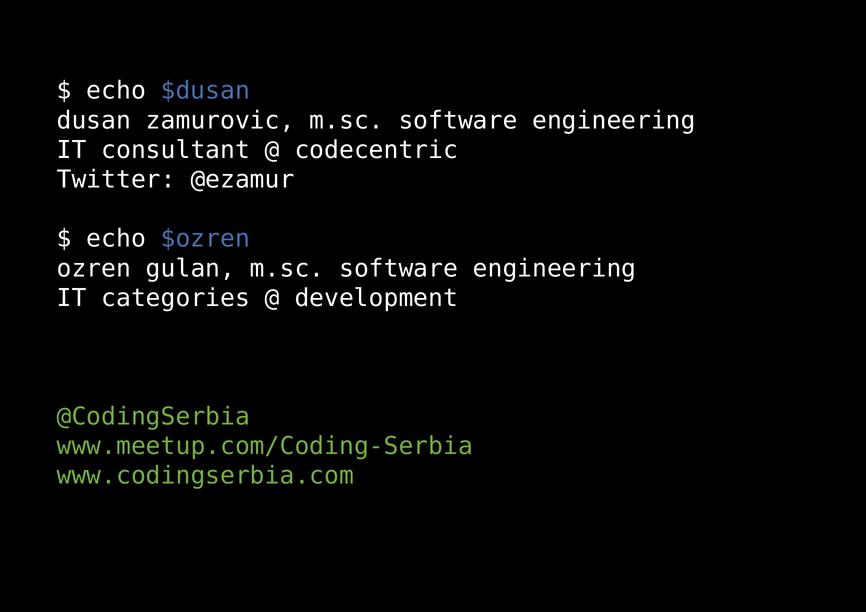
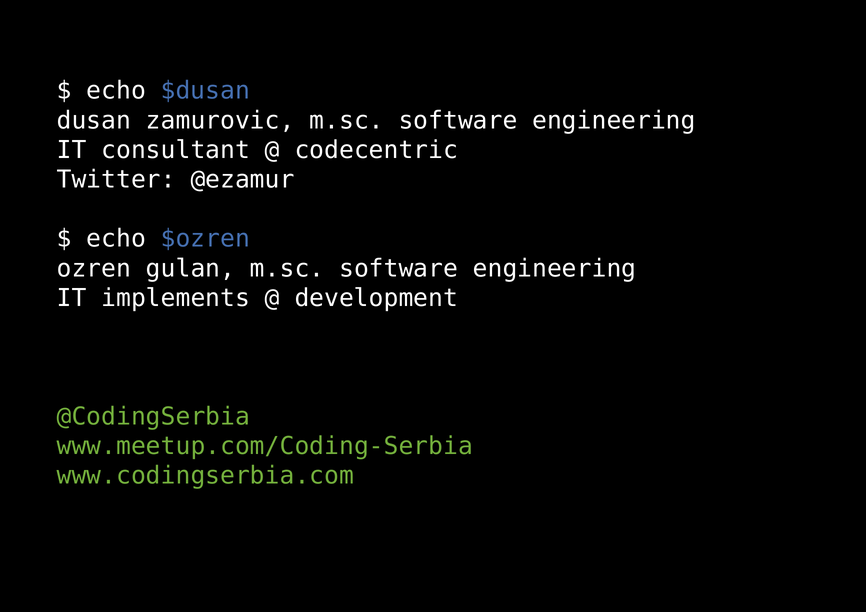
categories: categories -> implements (176, 298)
